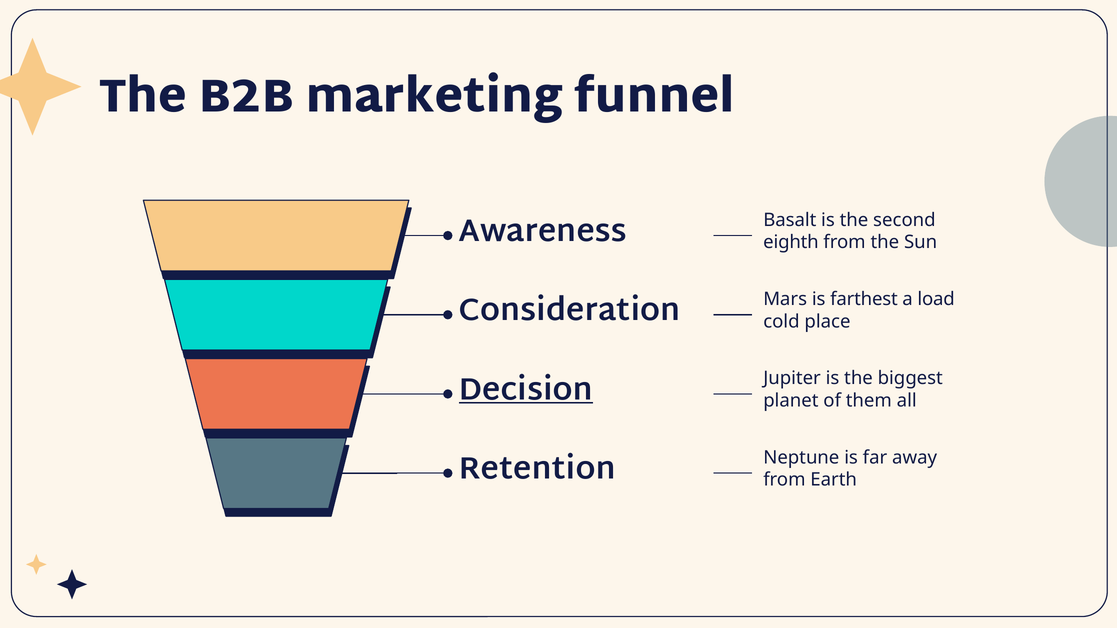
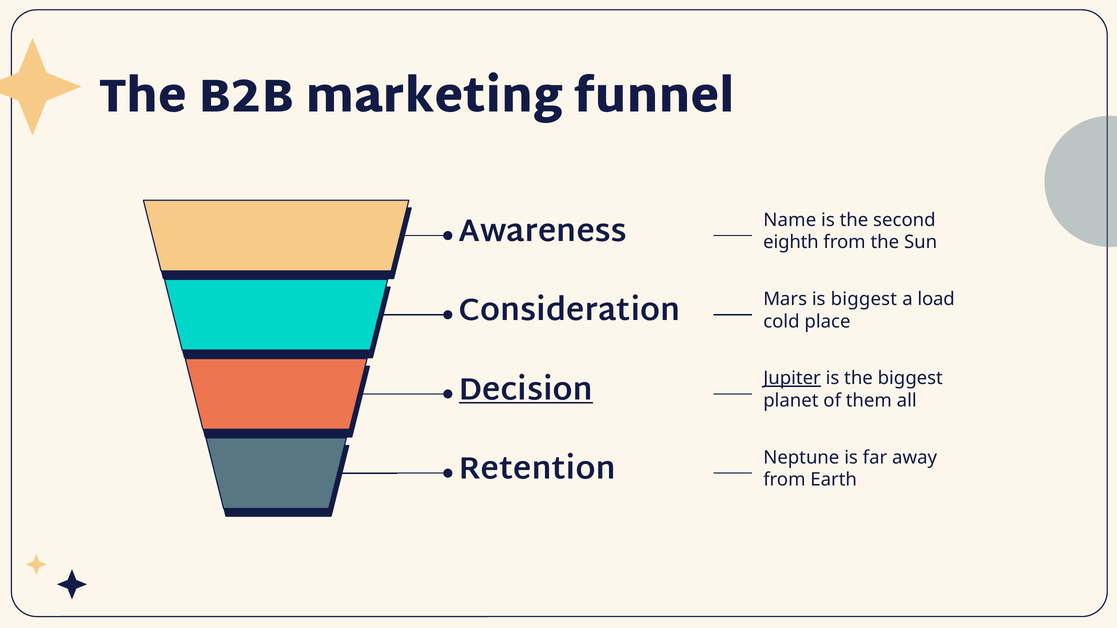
Basalt: Basalt -> Name (790, 220)
is farthest: farthest -> biggest (864, 299)
Jupiter underline: none -> present (792, 378)
